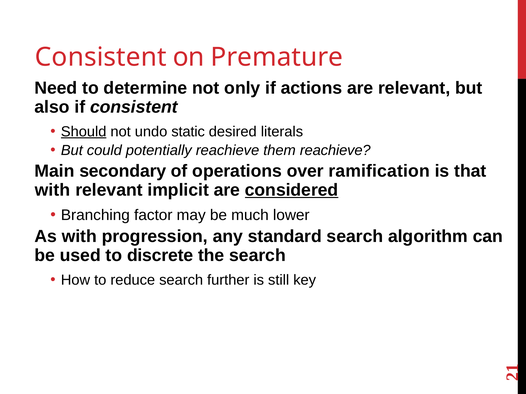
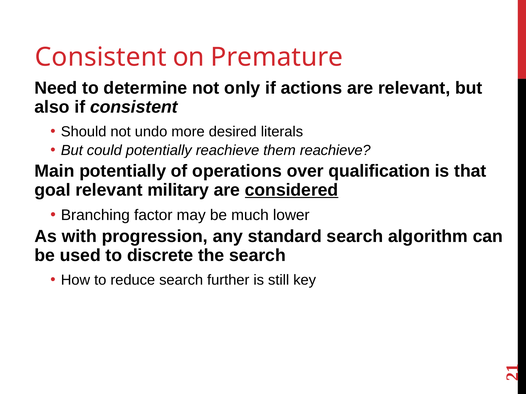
Should underline: present -> none (84, 132)
static: static -> more (188, 132)
Main secondary: secondary -> potentially (123, 171)
ramification: ramification -> qualification (379, 171)
with: with -> goal (53, 190)
implicit: implicit -> military (178, 190)
